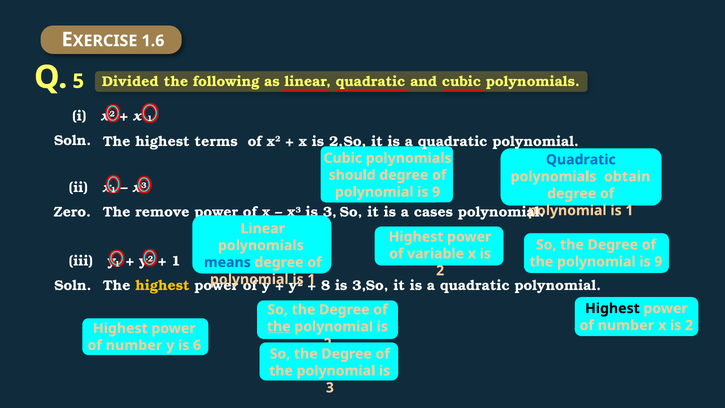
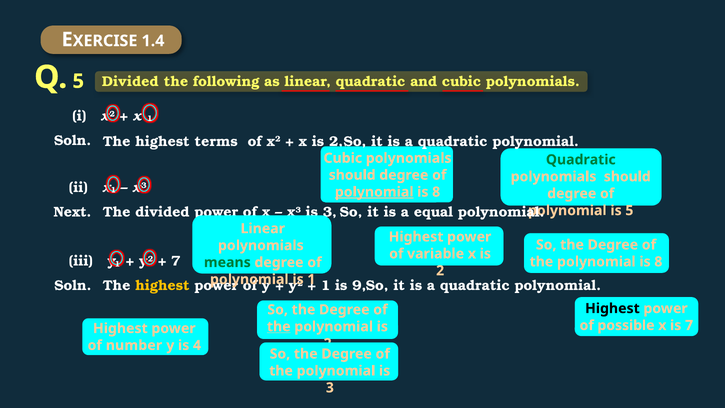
1.6: 1.6 -> 1.4 (153, 41)
Quadratic colour: blue -> green (581, 160)
obtain: obtain -> should (627, 177)
polynomial underline: none -> present (374, 192)
9: 9 -> 8 (436, 192)
Zero: Zero -> Next (72, 212)
The remove: remove -> divided (162, 212)
cases: cases -> equal (433, 212)
1: 1 -> 5 (629, 210)
1: 1 -> 7 (176, 261)
the polynomial is 9: 9 -> 8 (658, 262)
means colour: blue -> green (227, 262)
8: 8 -> 1 (326, 286)
3: 3 -> 9 (359, 286)
number: number -> possible (626, 325)
2: 2 -> 7 (689, 325)
6: 6 -> 4 (197, 345)
